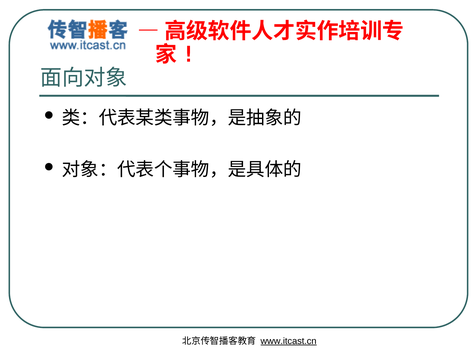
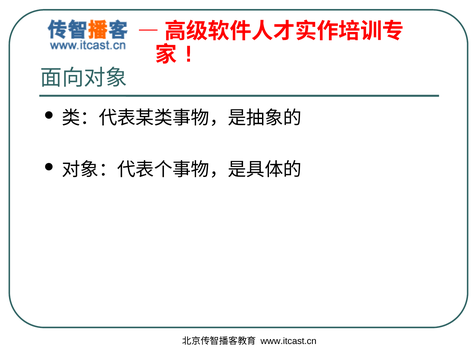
www.itcast.cn underline: present -> none (289, 341)
